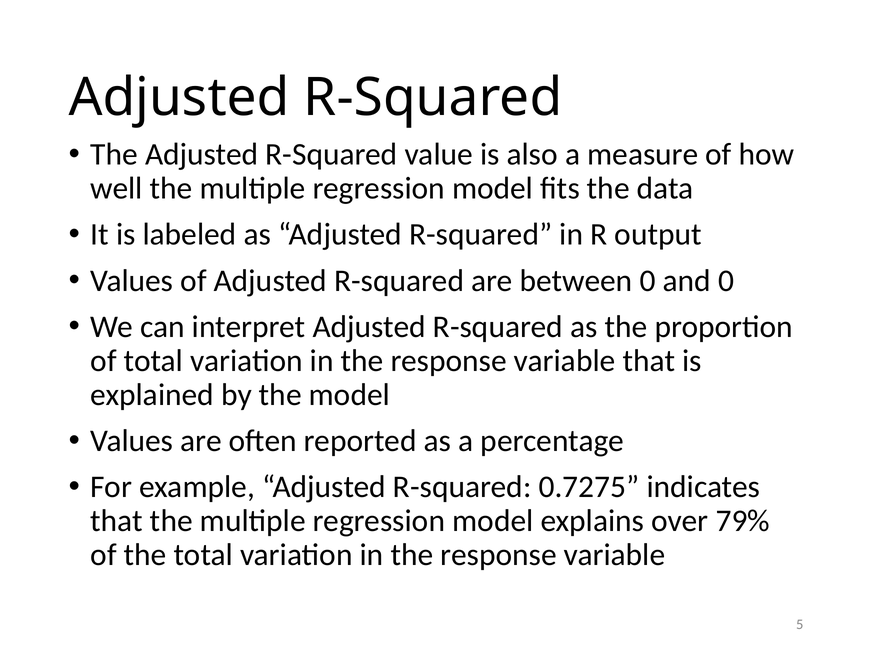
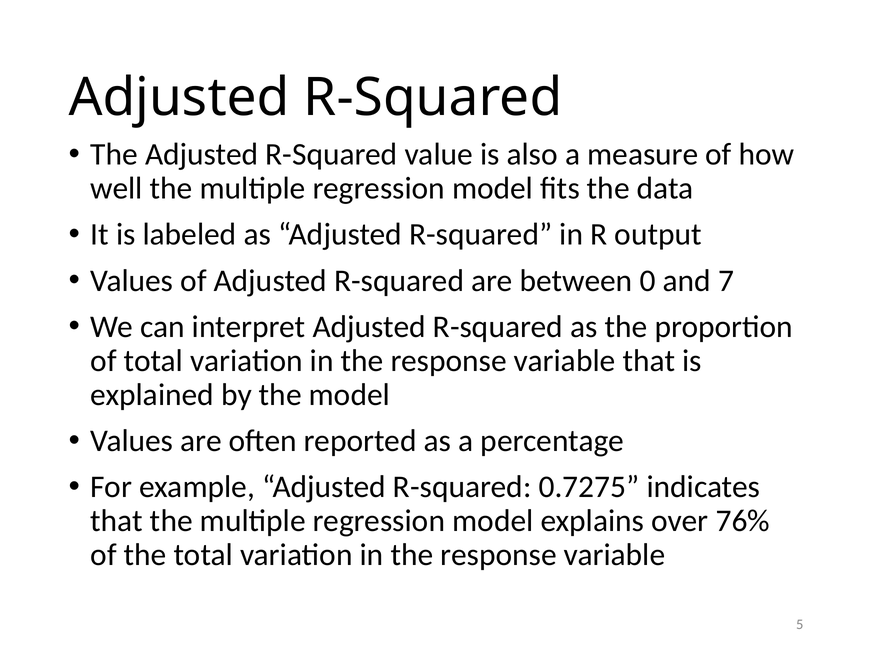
and 0: 0 -> 7 (726, 281)
79%: 79% -> 76% (743, 521)
